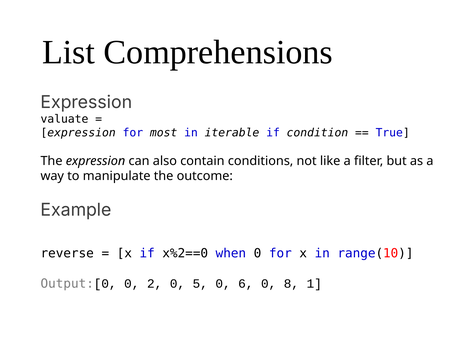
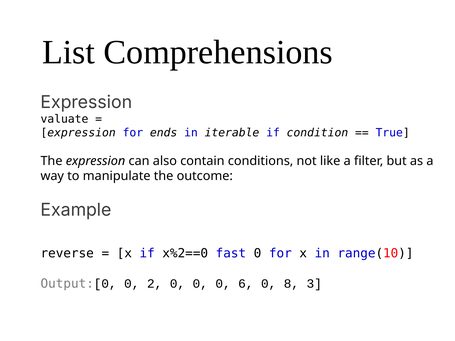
most: most -> ends (164, 133)
when: when -> fast (231, 254)
2 0 5: 5 -> 0 (200, 284)
1: 1 -> 3 (314, 284)
